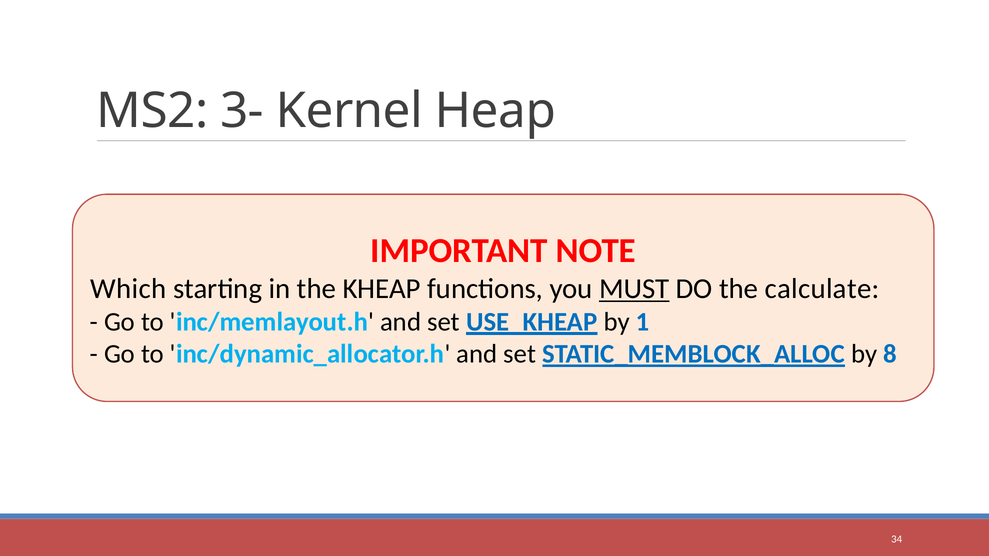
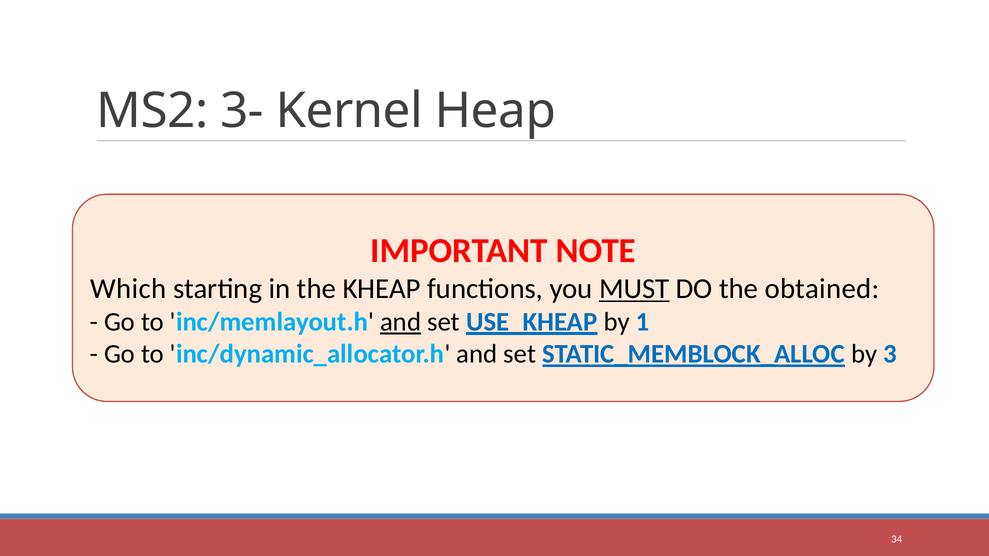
calculate: calculate -> obtained (822, 289)
and underline: none -> present (401, 322)
8: 8 -> 3 (890, 354)
